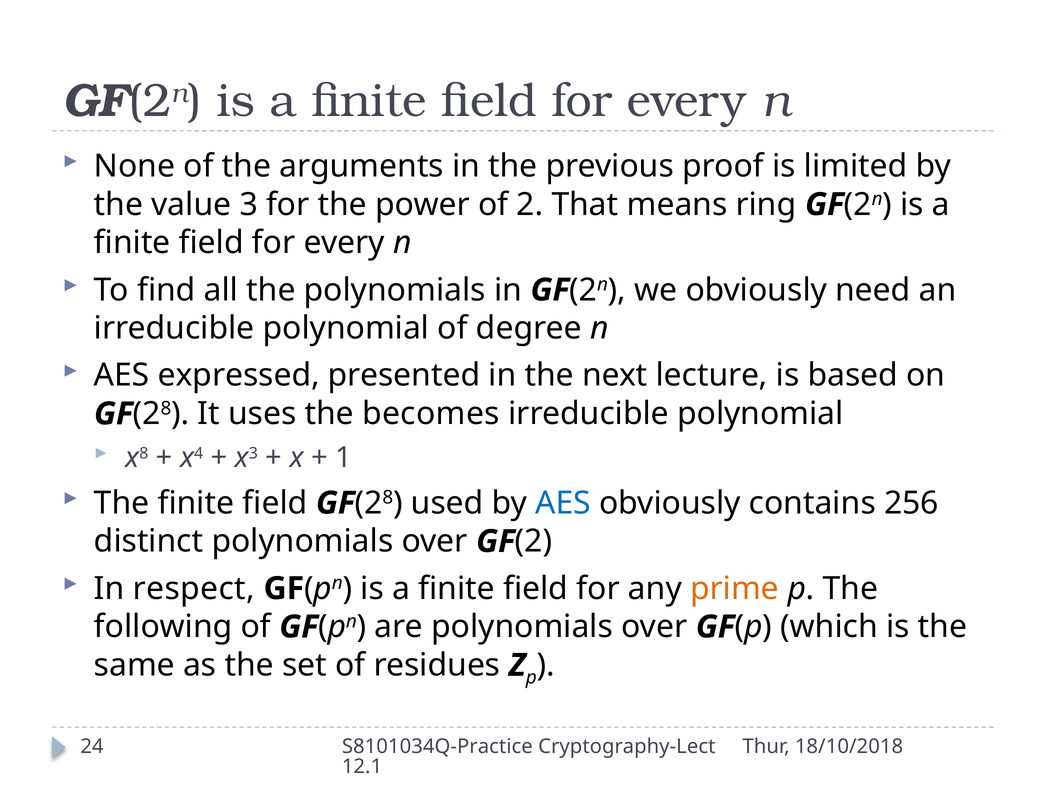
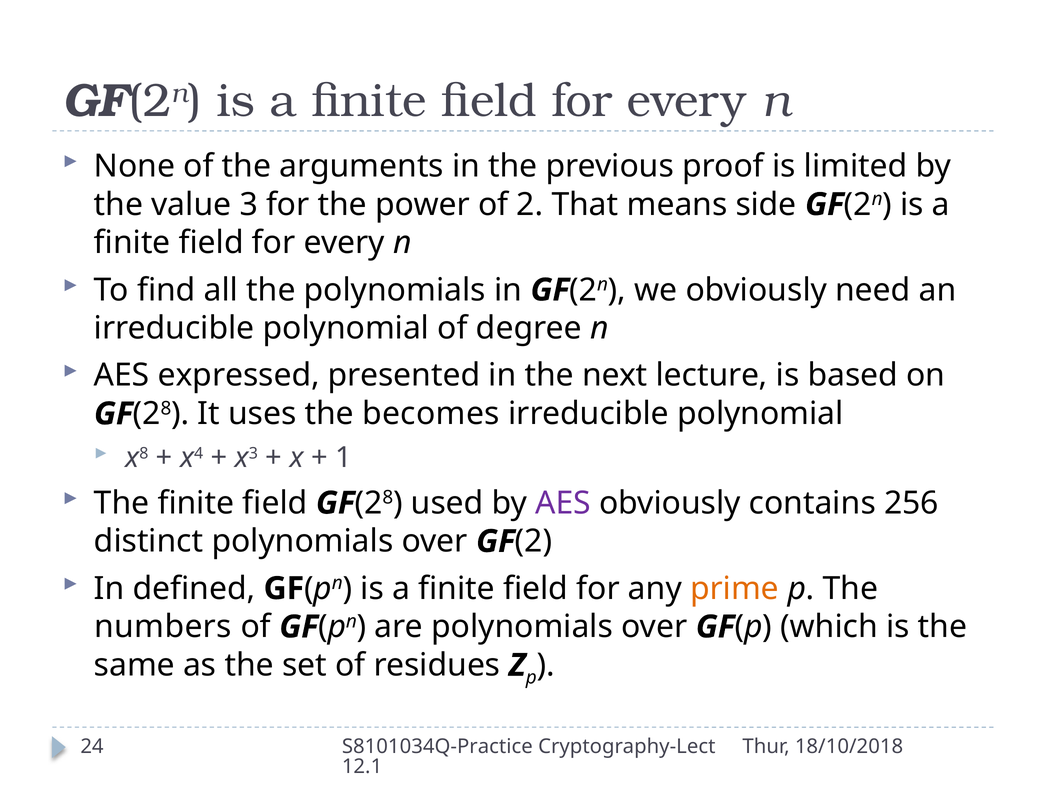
ring: ring -> side (766, 204)
AES colour: blue -> purple (563, 503)
respect: respect -> defined (194, 588)
following: following -> numbers (163, 626)
